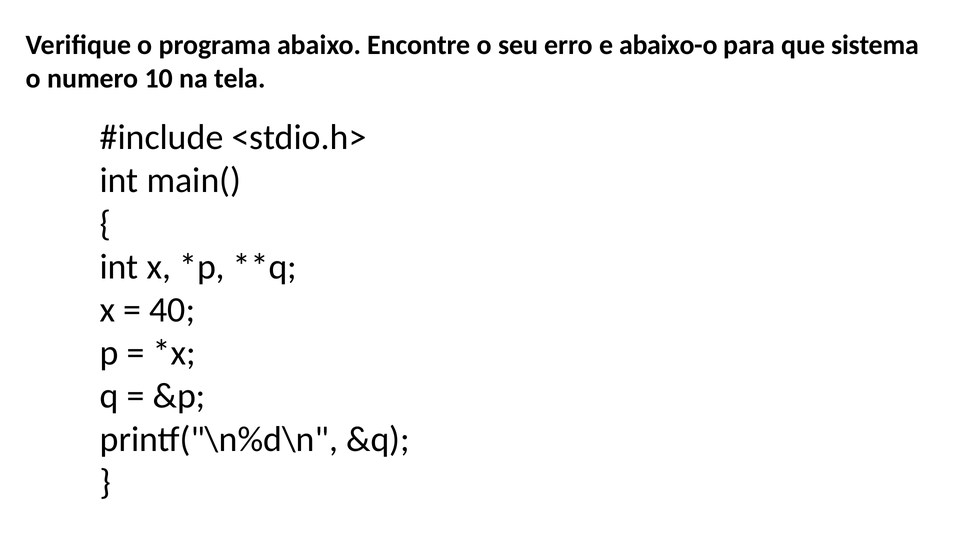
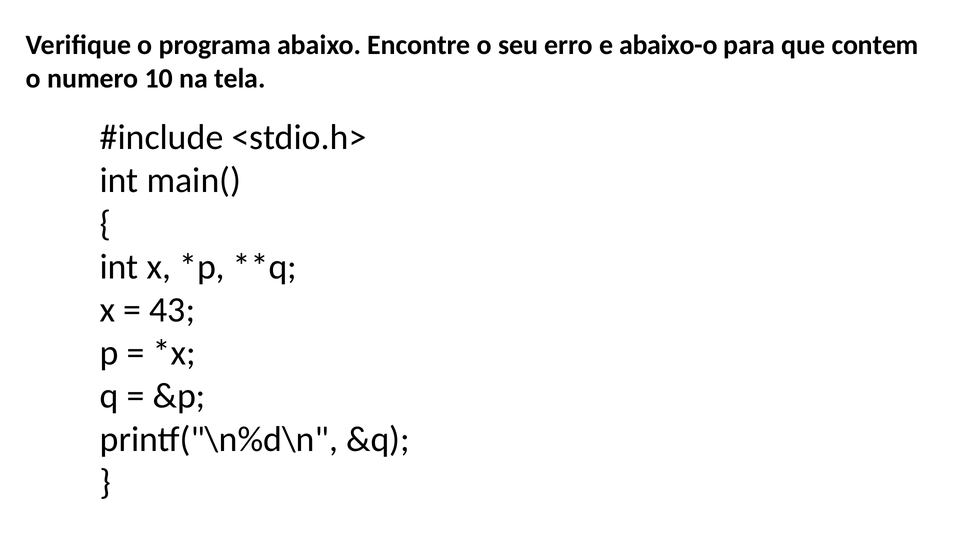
sistema: sistema -> contem (875, 45)
40: 40 -> 43 (172, 310)
